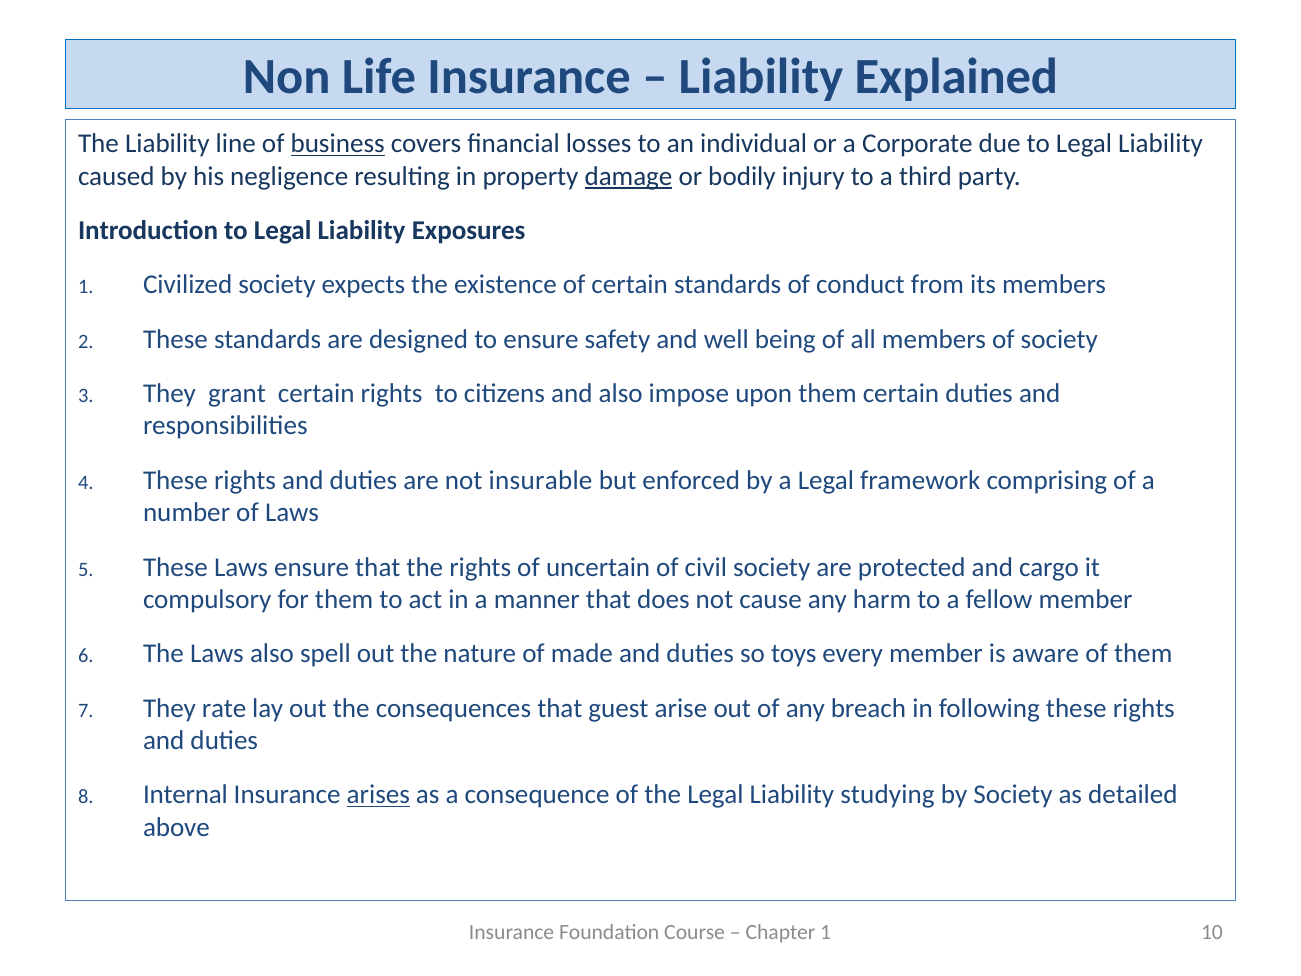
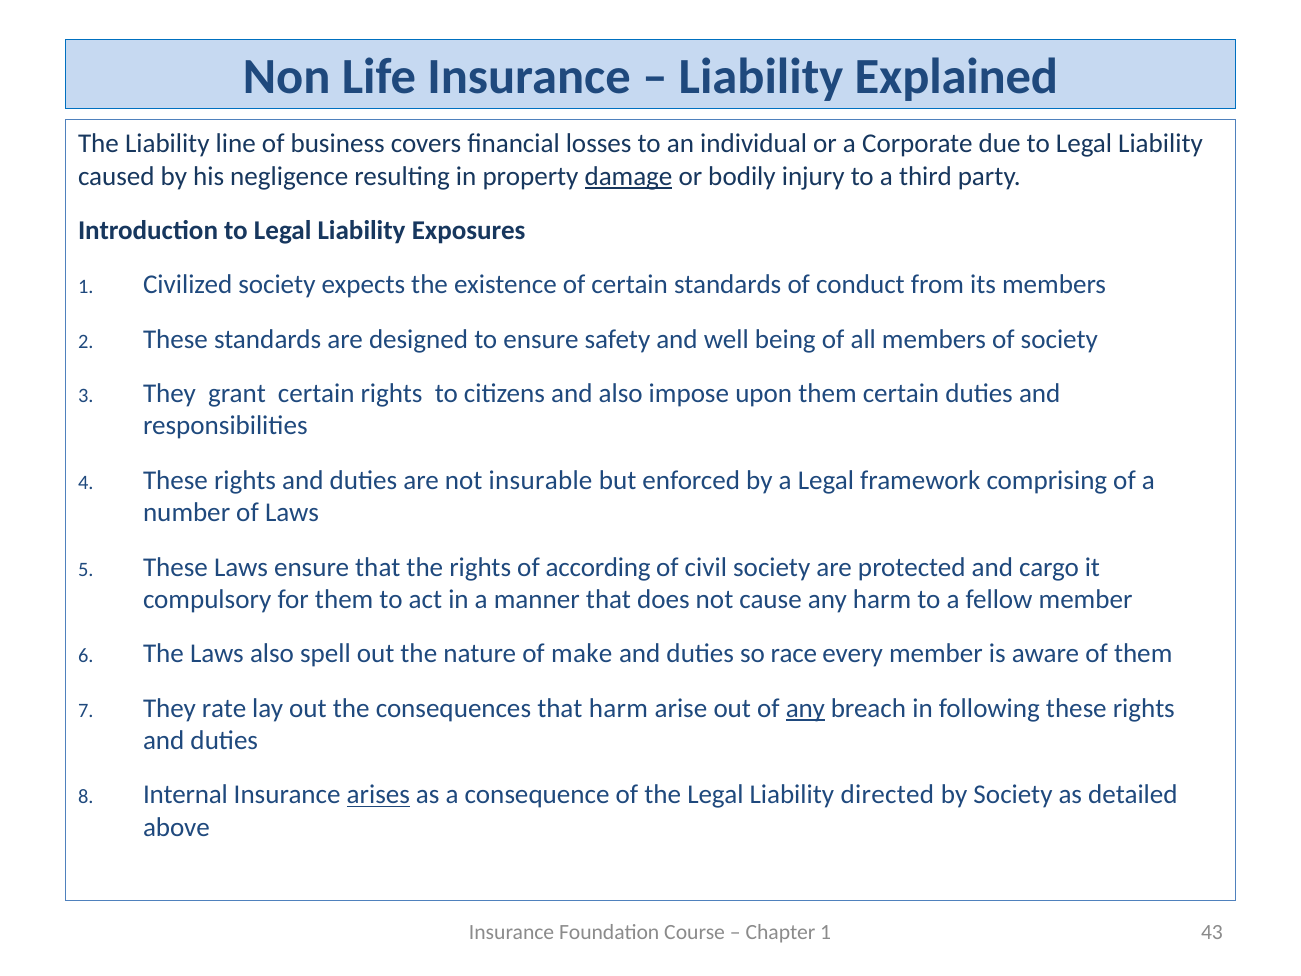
business underline: present -> none (338, 144)
uncertain: uncertain -> according (598, 567)
made: made -> make (582, 654)
toys: toys -> race (794, 654)
that guest: guest -> harm (618, 708)
any underline: none -> present (805, 708)
studying: studying -> directed (887, 795)
10: 10 -> 43 (1212, 932)
